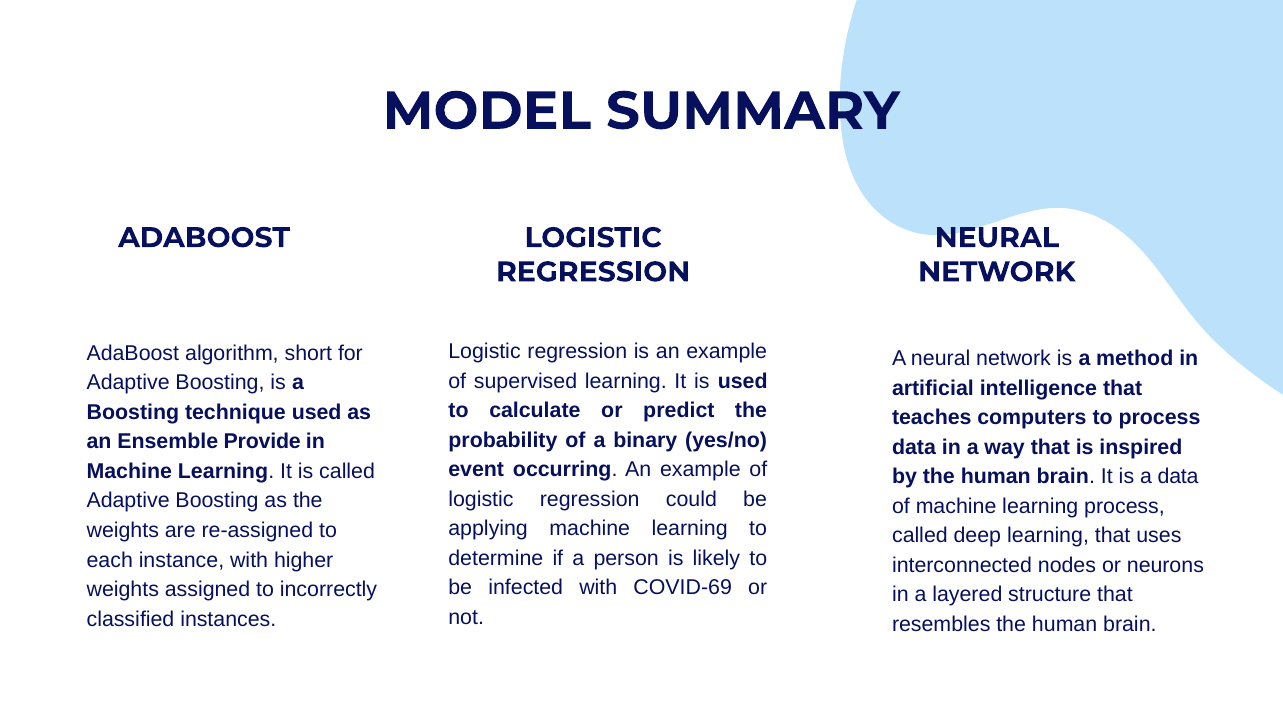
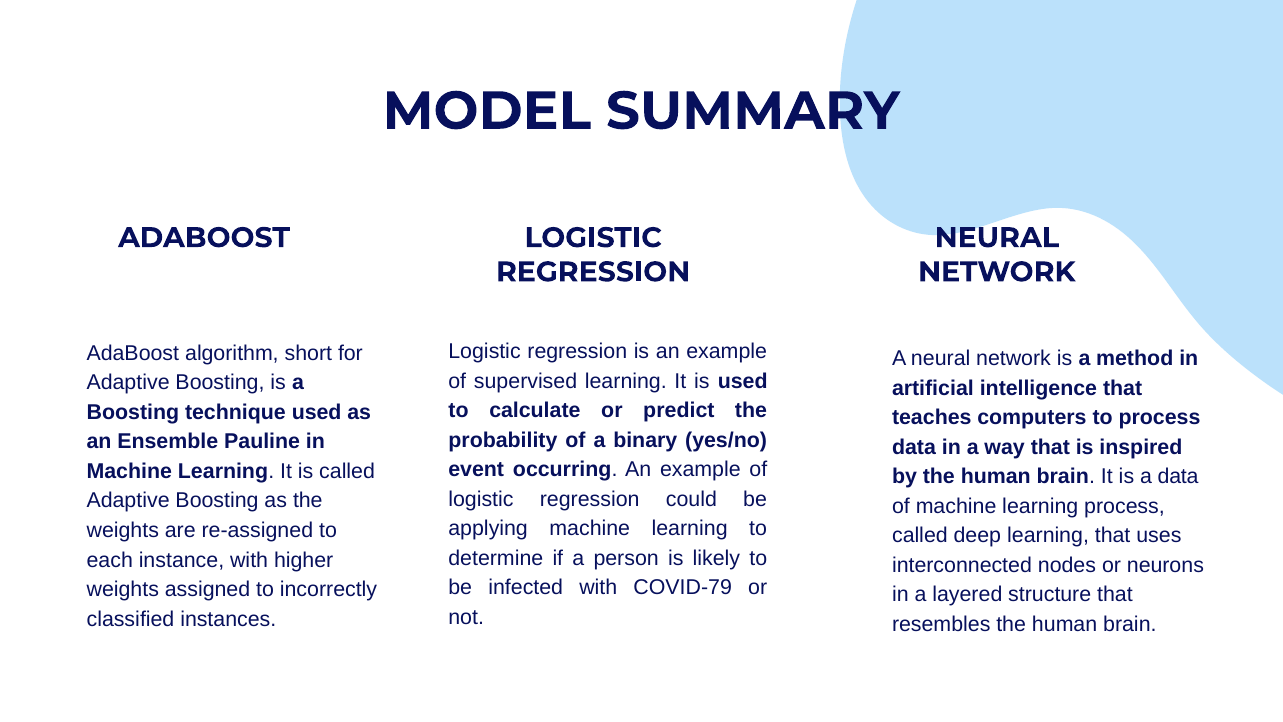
Provide: Provide -> Pauline (262, 442)
COVID-69: COVID-69 -> COVID-79 (683, 587)
